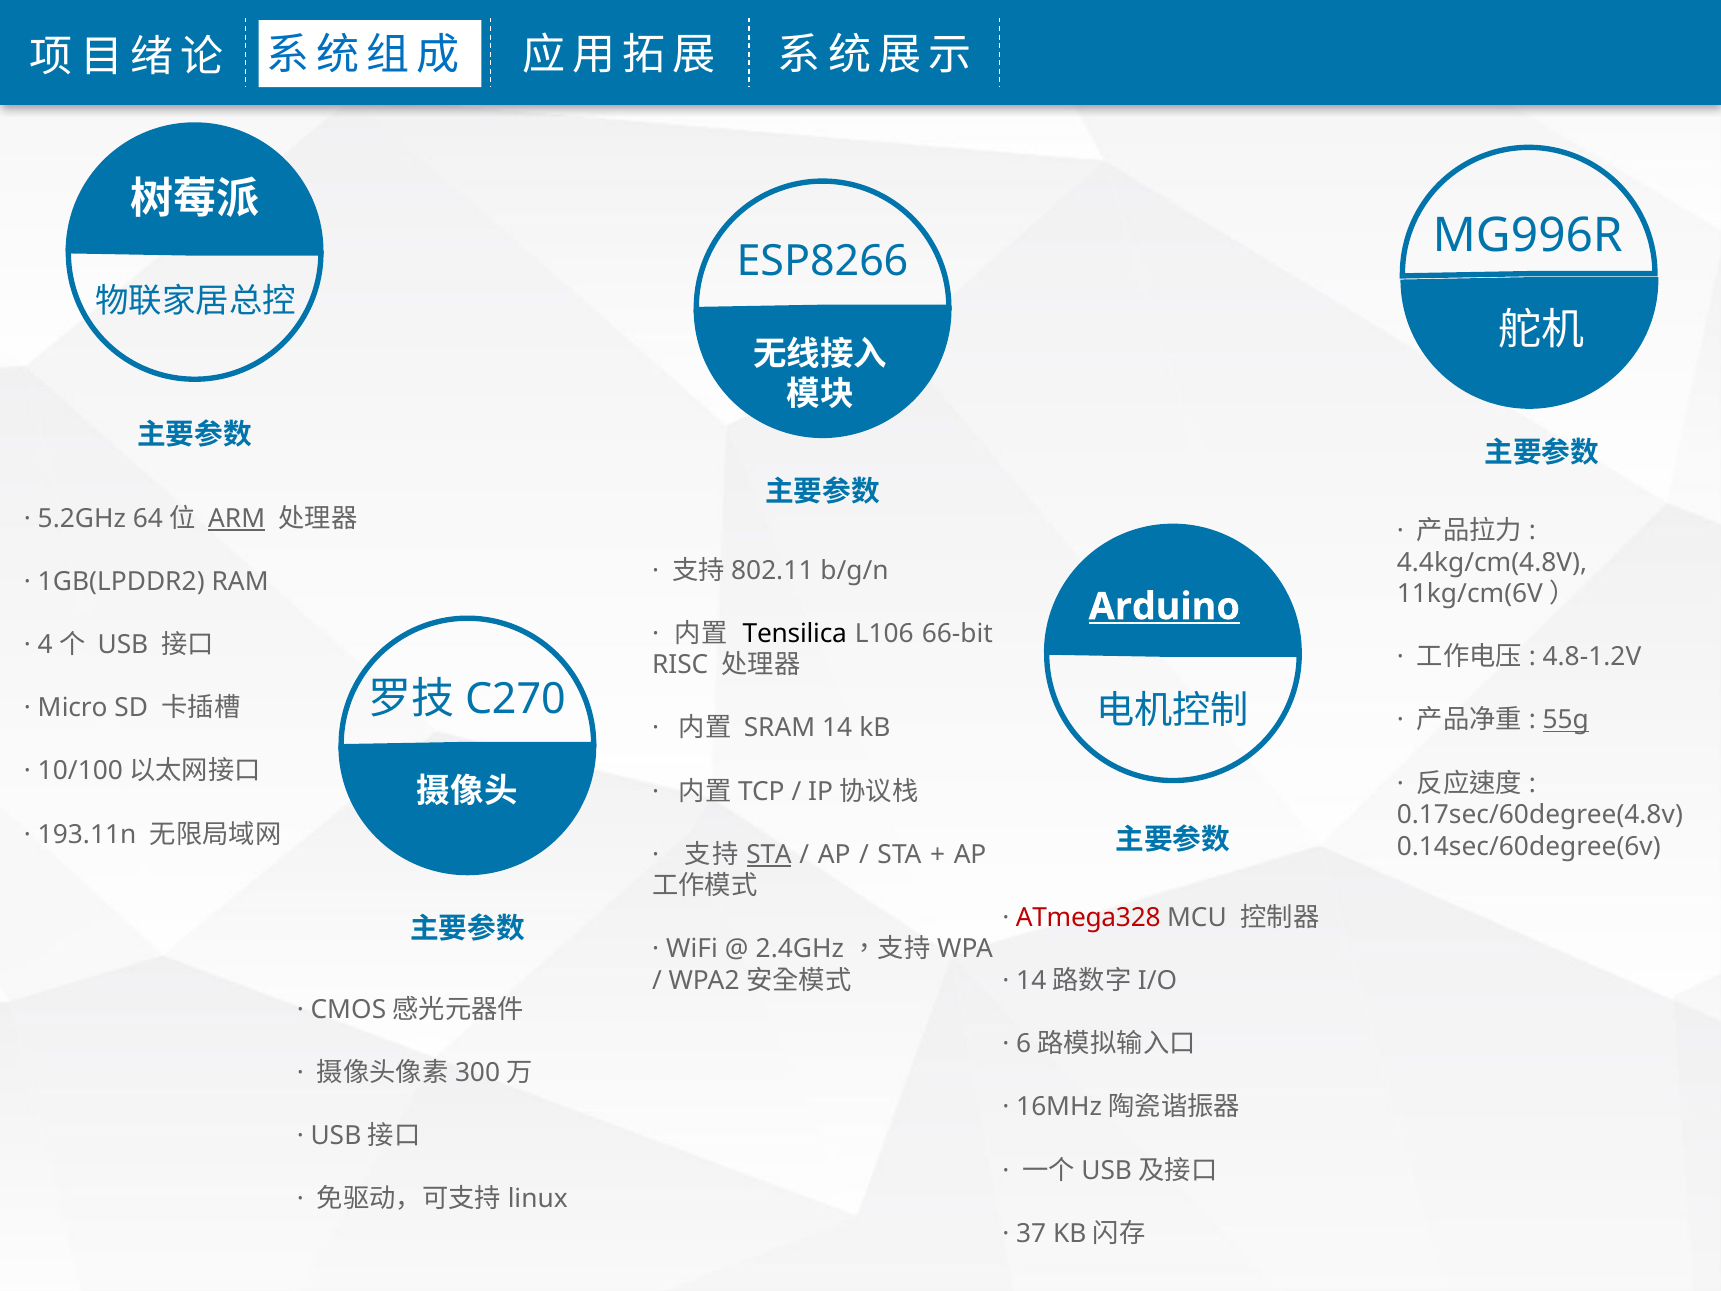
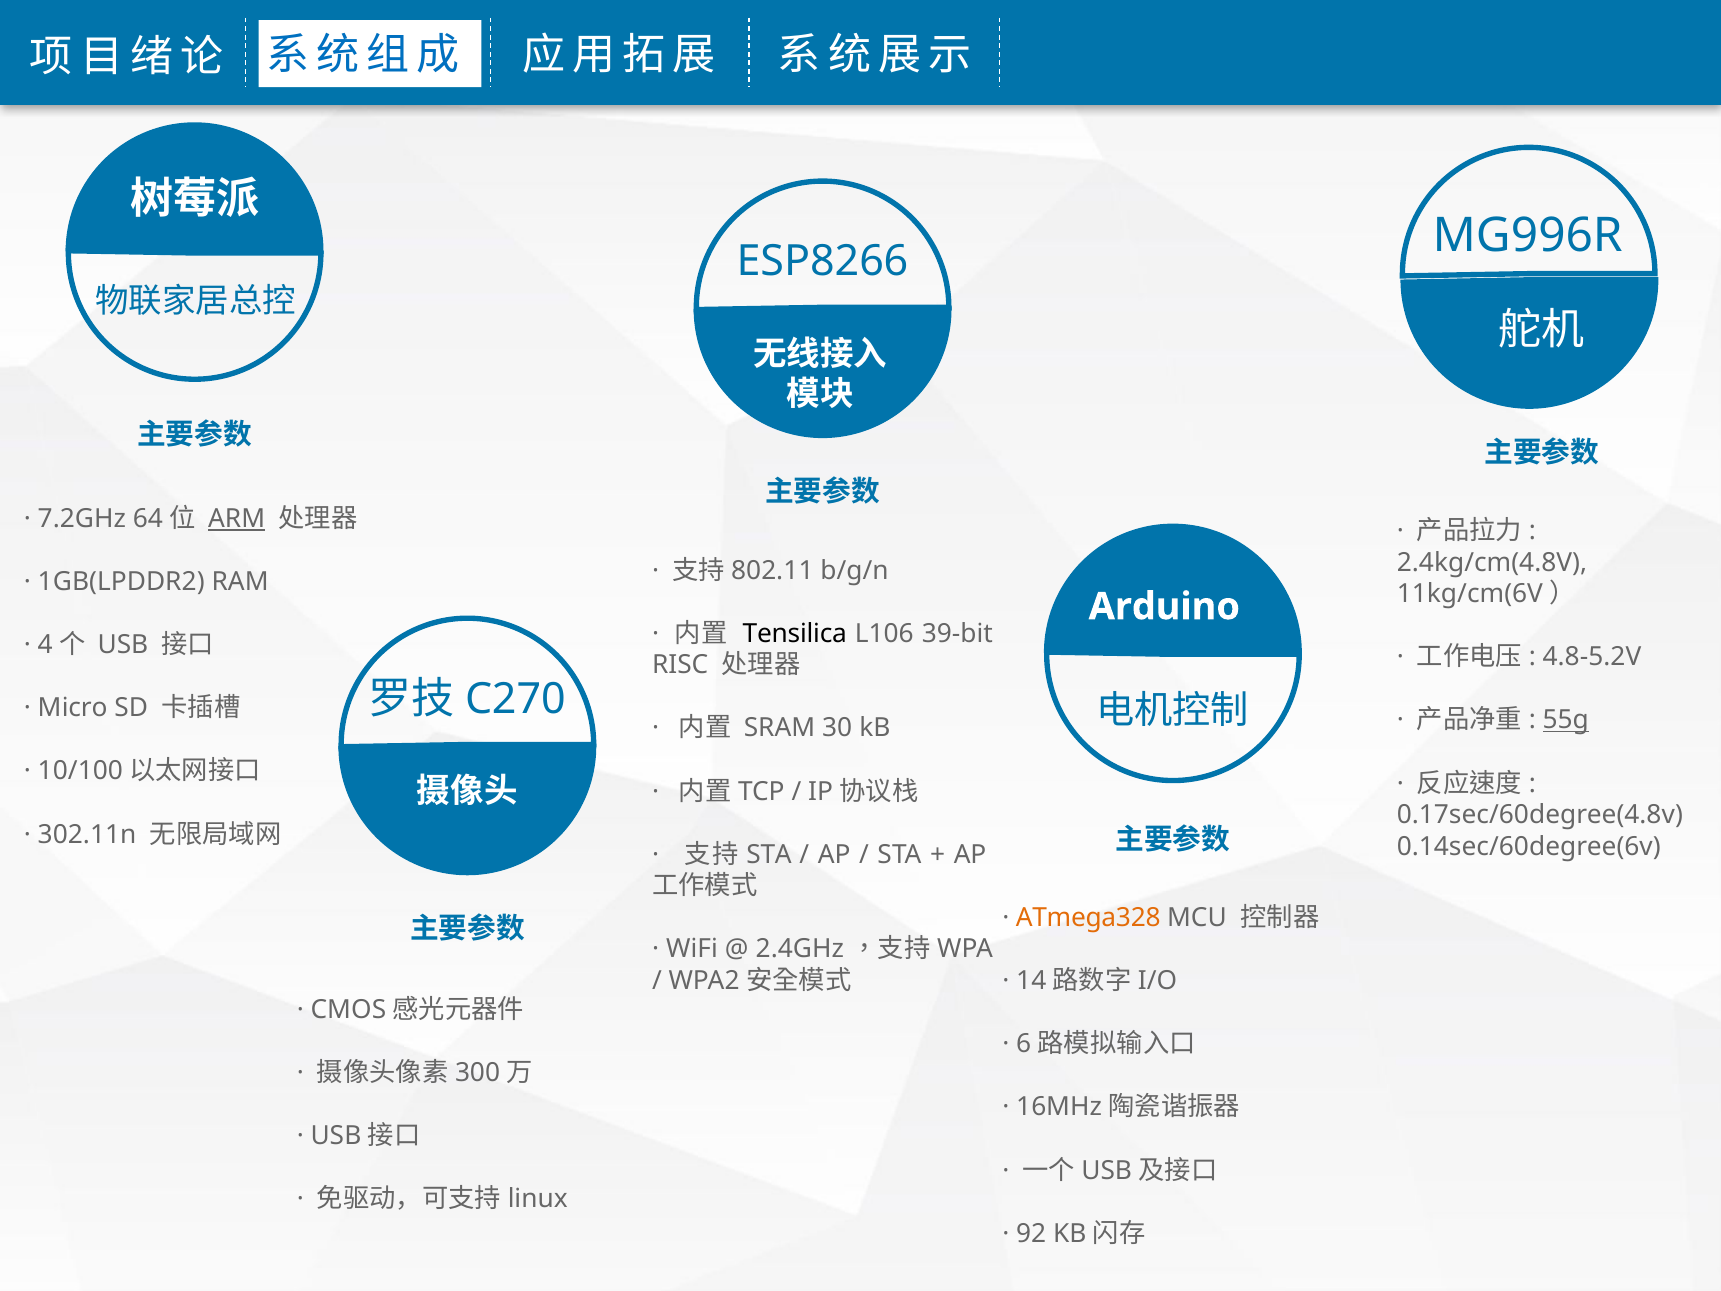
5.2GHz: 5.2GHz -> 7.2GHz (82, 518)
4.4kg/cm(4.8V: 4.4kg/cm(4.8V -> 2.4kg/cm(4.8V (1492, 562)
Arduino underline: present -> none (1164, 607)
66-bit: 66-bit -> 39-bit (957, 633)
4.8-1.2V: 4.8-1.2V -> 4.8-5.2V (1592, 657)
14: 14 -> 30 (837, 728)
193.11n: 193.11n -> 302.11n (87, 834)
STA underline: present -> none (769, 854)
ATmega328 colour: red -> orange (1088, 918)
37: 37 -> 92 (1031, 1233)
